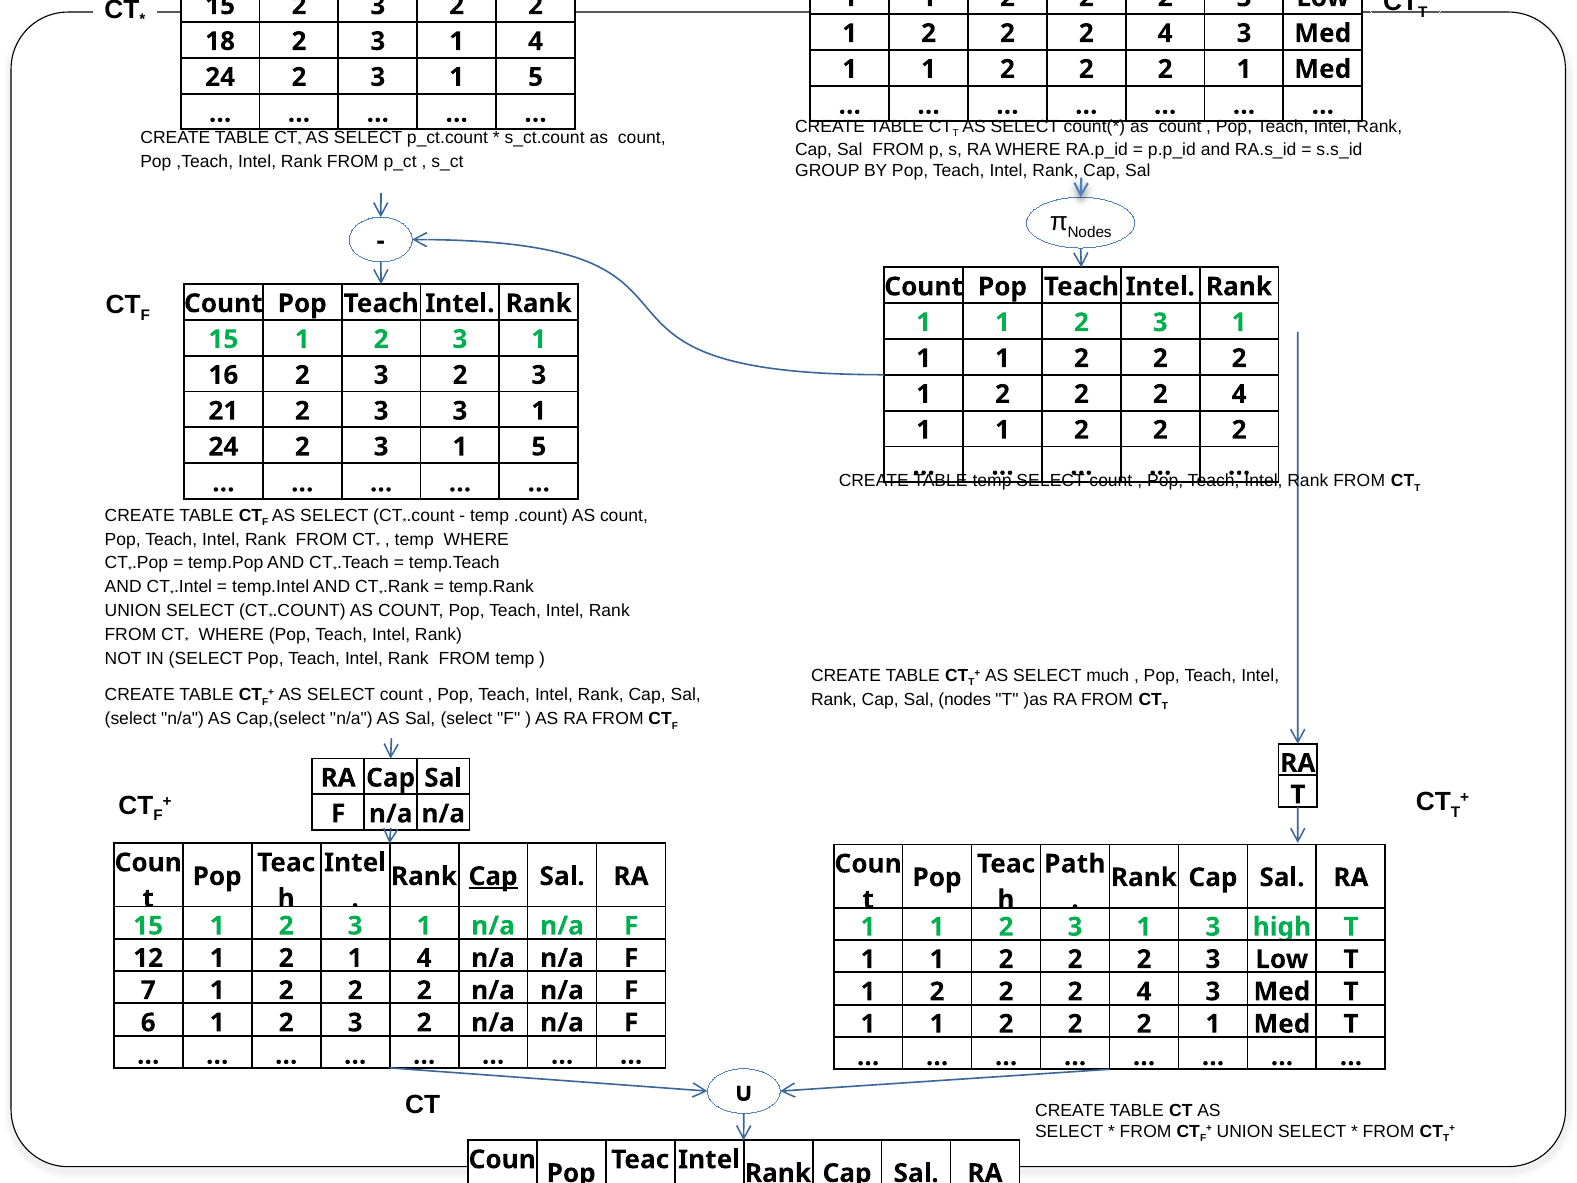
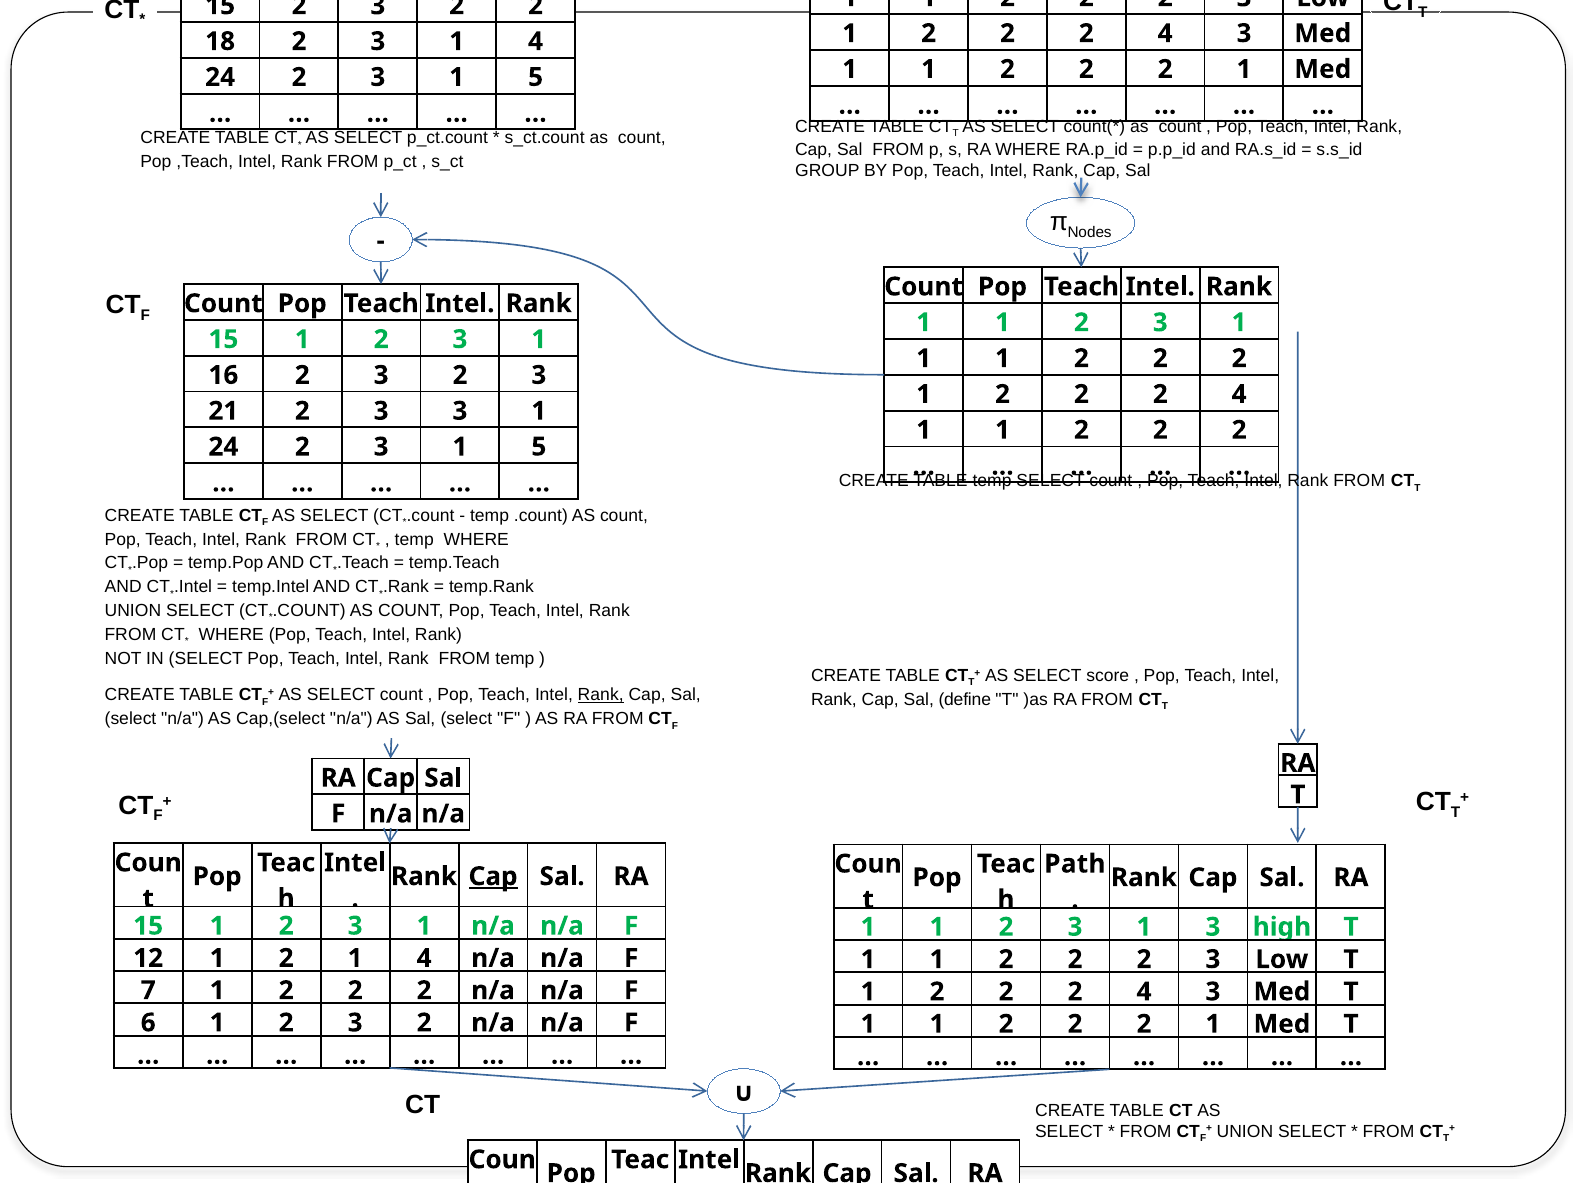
much: much -> score (1108, 675)
Rank underline: none -> present (601, 695)
Sal nodes: nodes -> define (965, 699)
